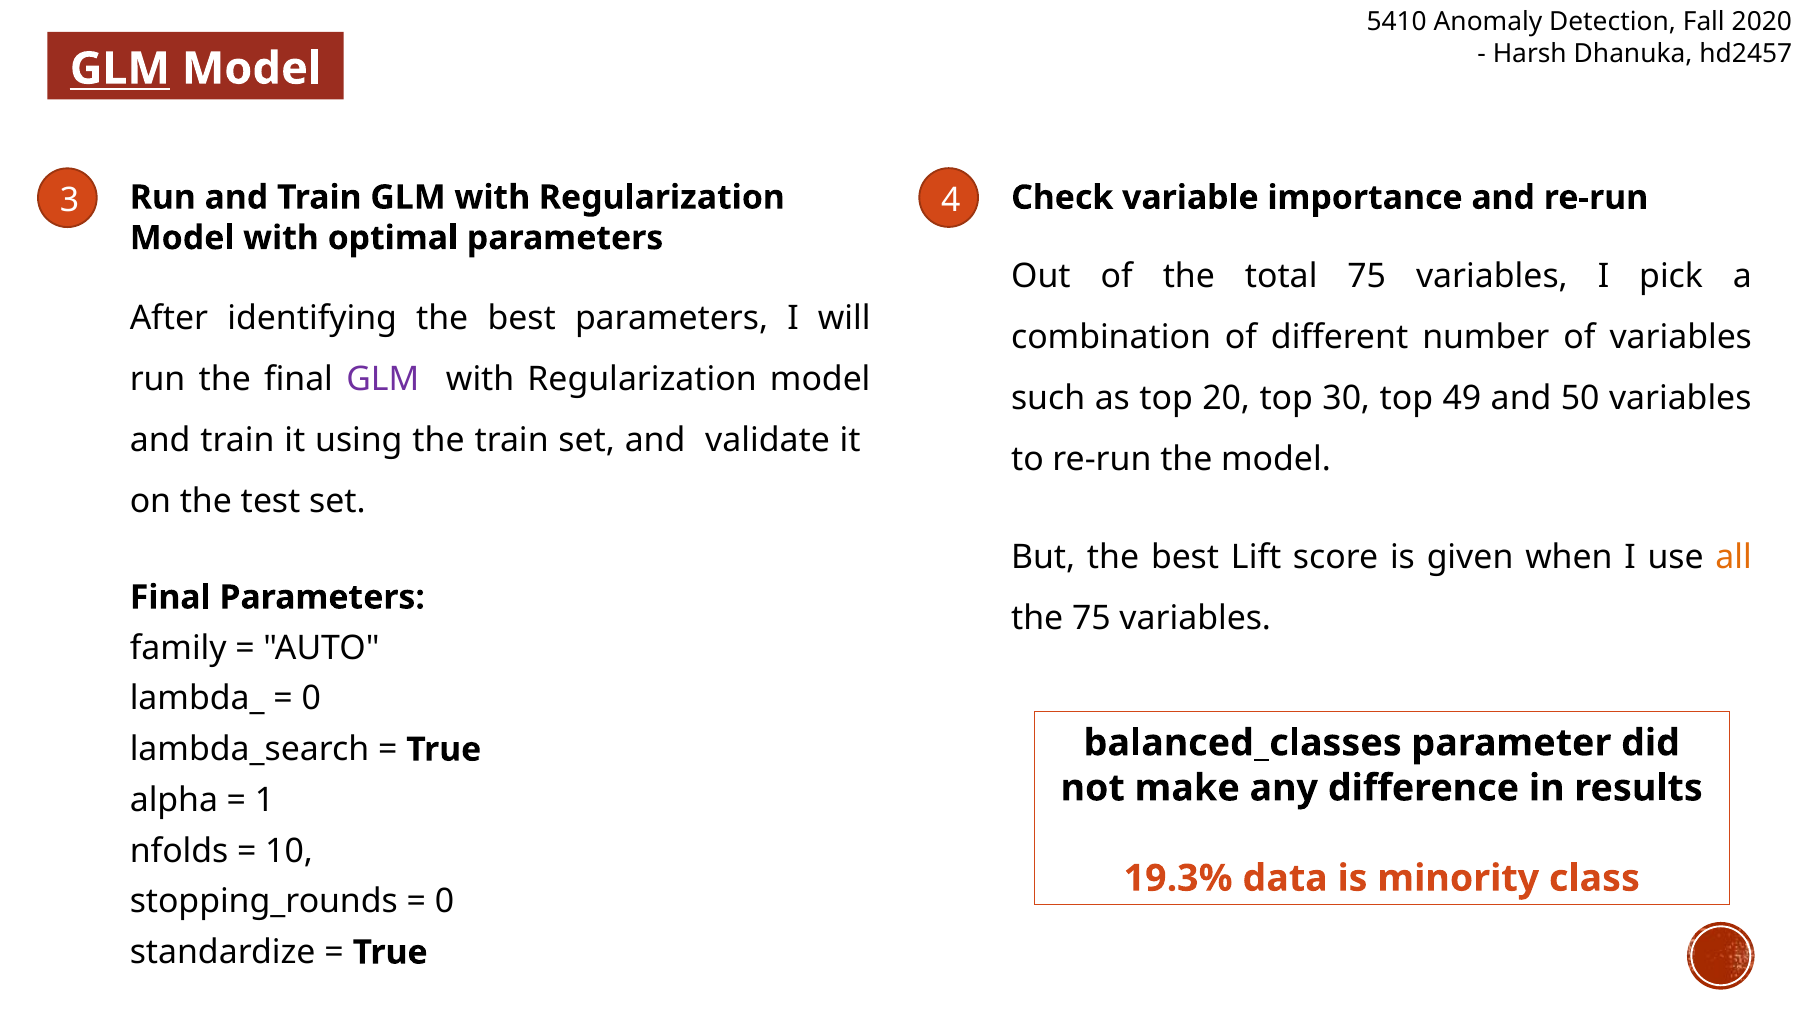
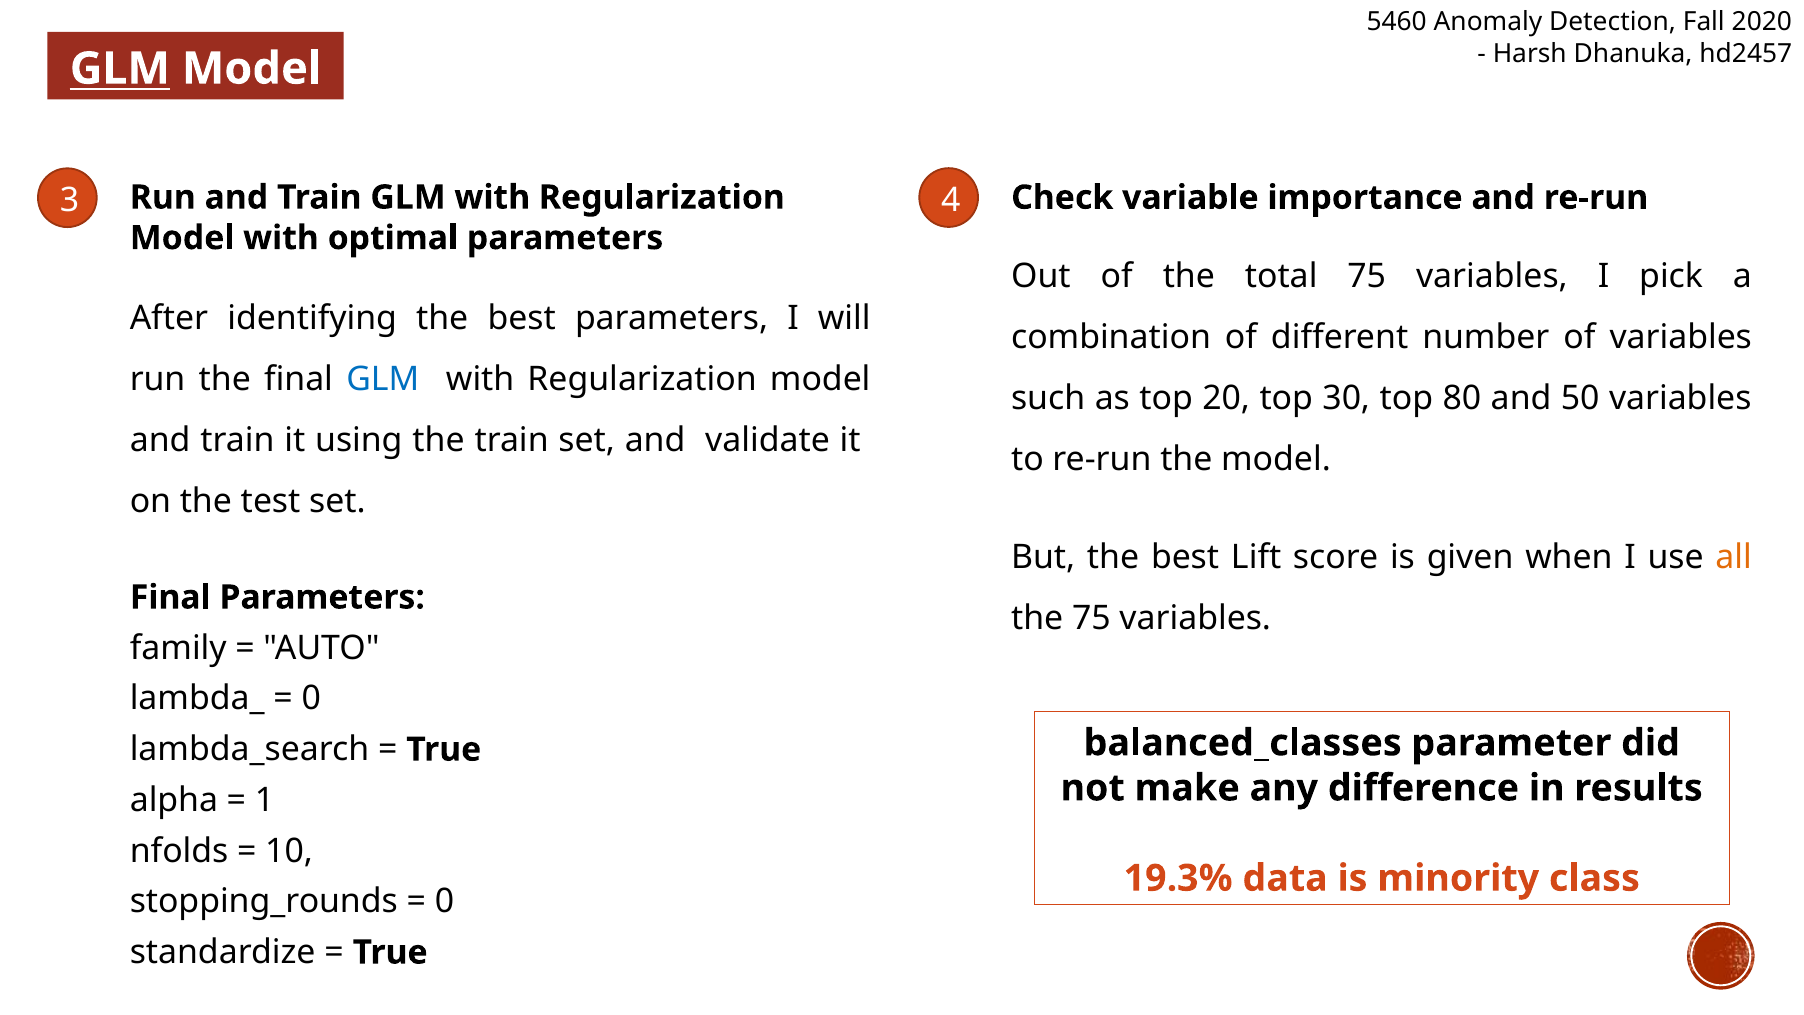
5410: 5410 -> 5460 (1397, 22)
GLM colour: purple -> blue (383, 379)
49: 49 -> 80 (1462, 399)
